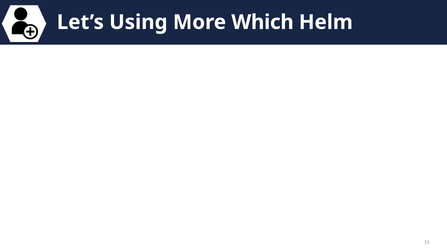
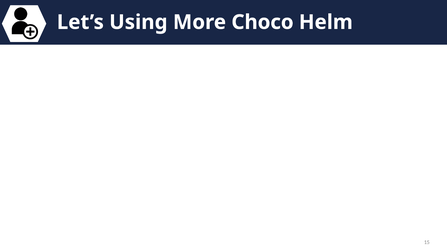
Which: Which -> Choco (262, 22)
